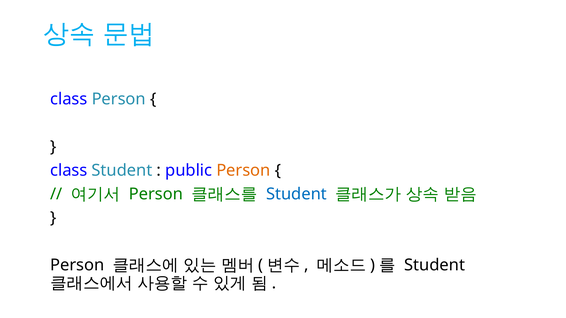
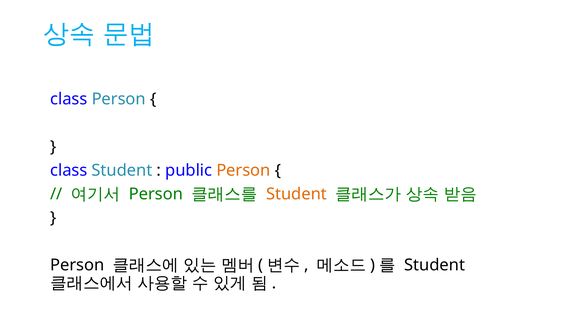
Student colour: blue -> orange (296, 194)
